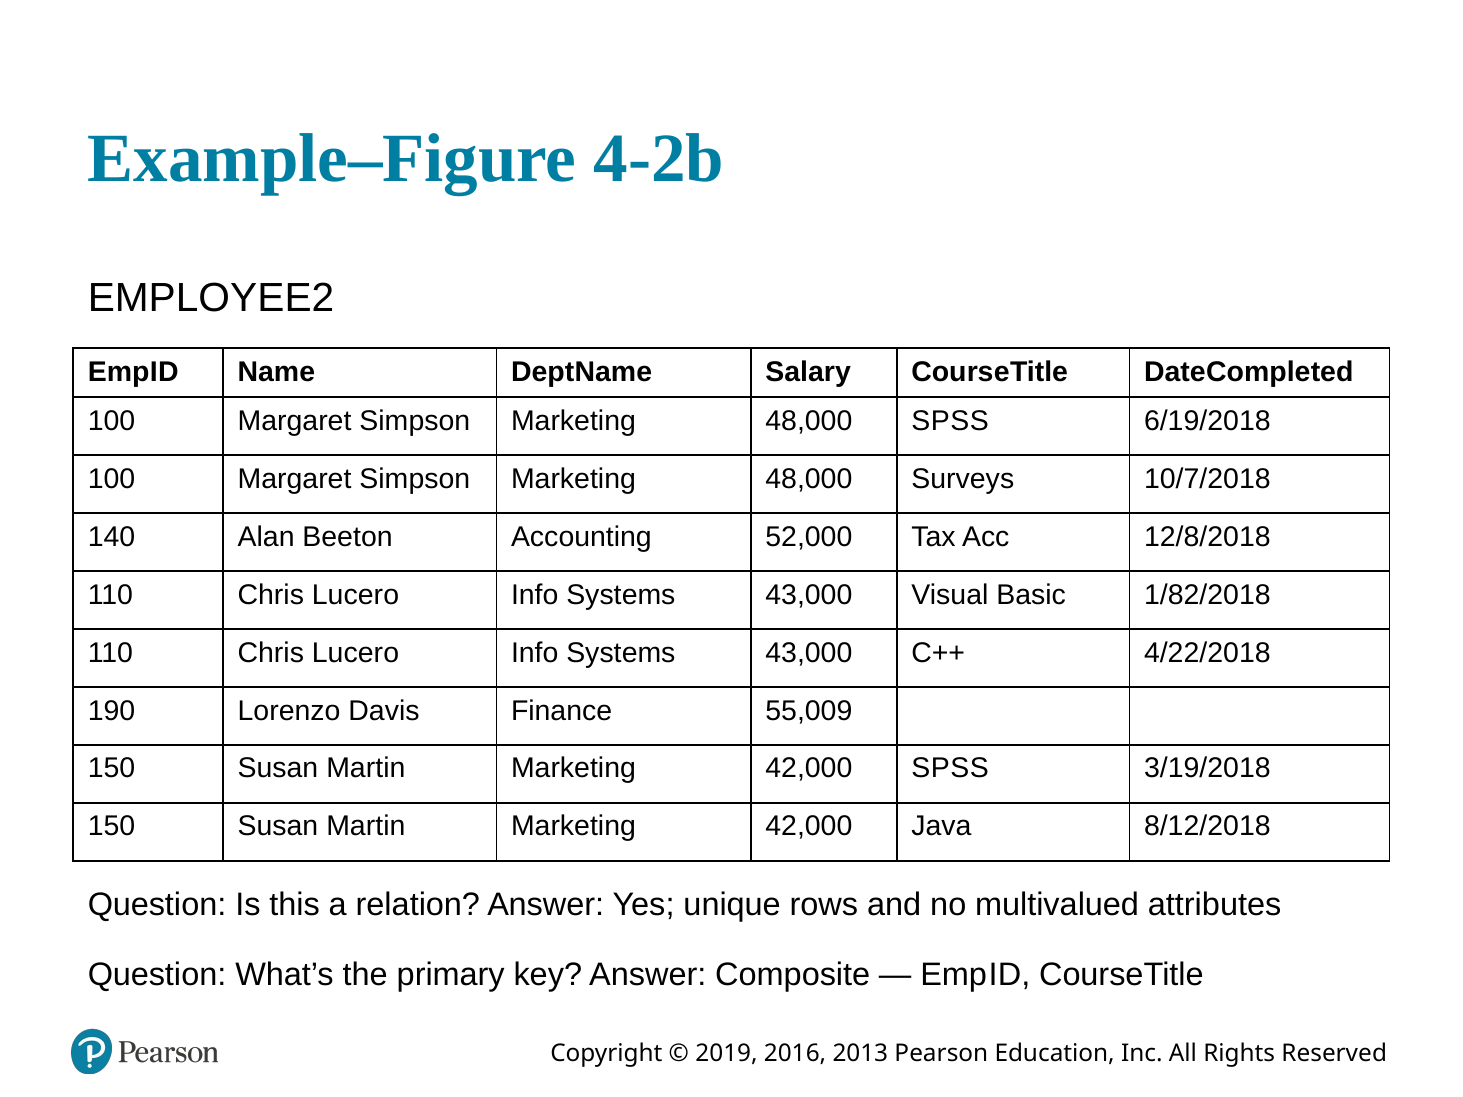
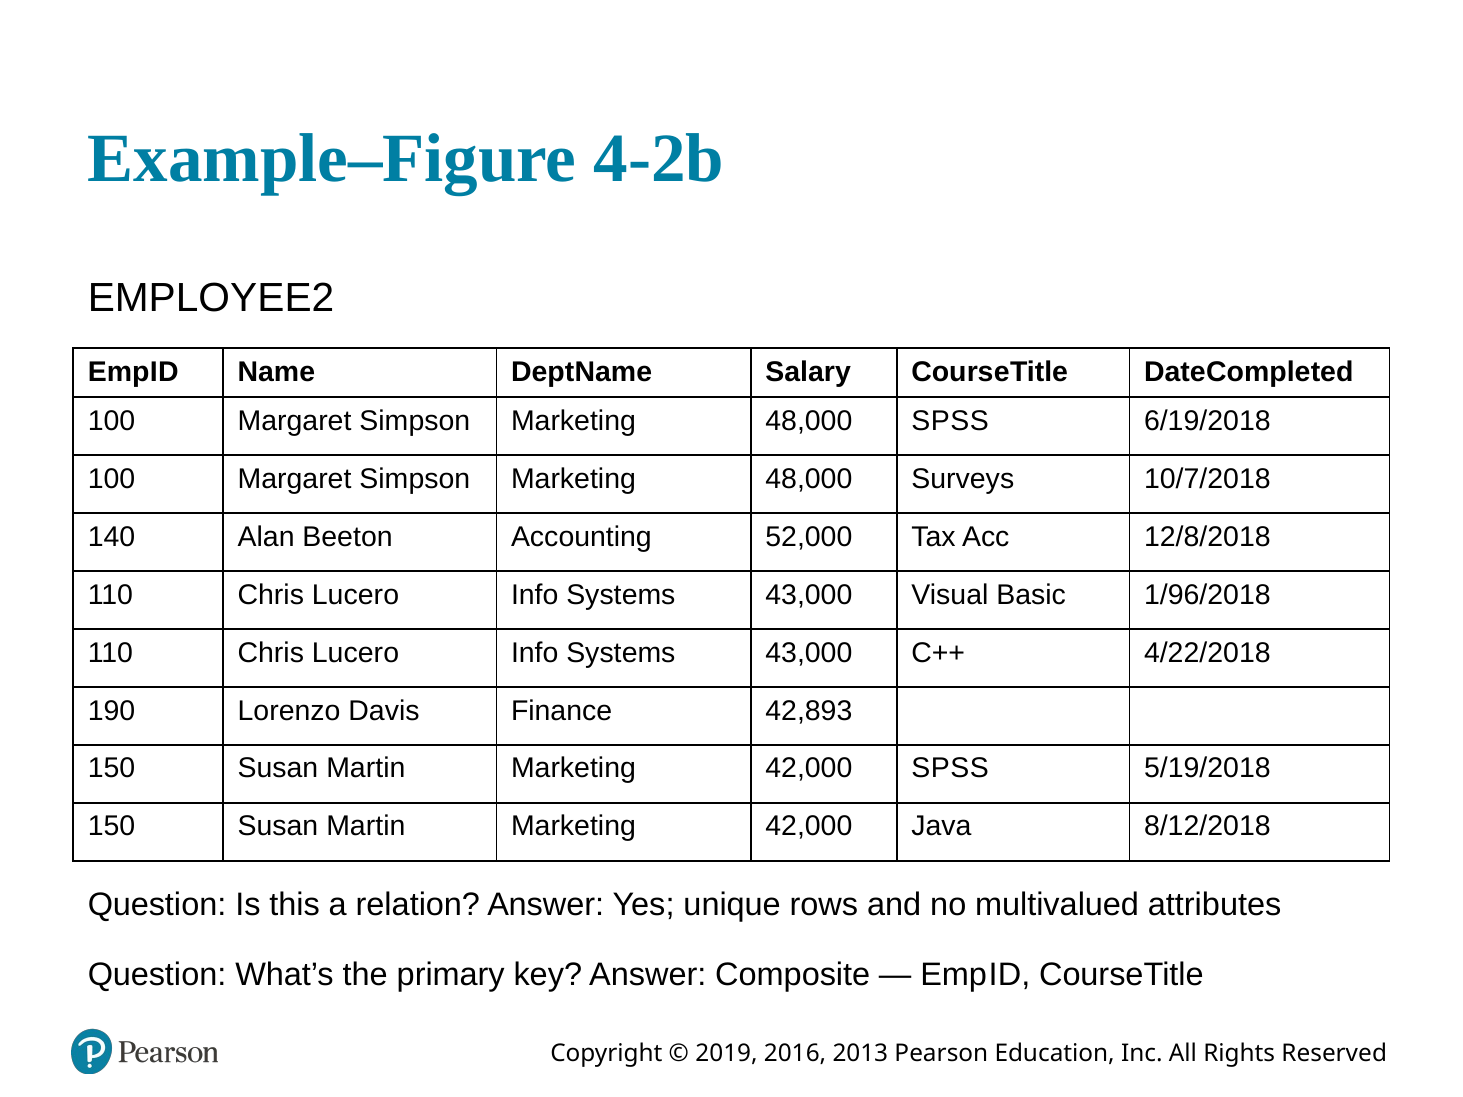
1/82/2018: 1/82/2018 -> 1/96/2018 (1207, 595)
55,009: 55,009 -> 42,893 (809, 711)
3/19/2018: 3/19/2018 -> 5/19/2018 (1207, 769)
